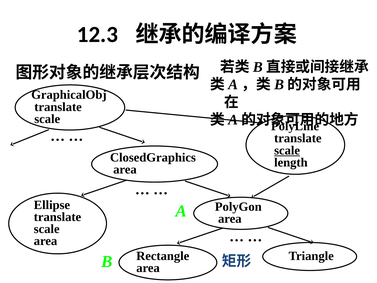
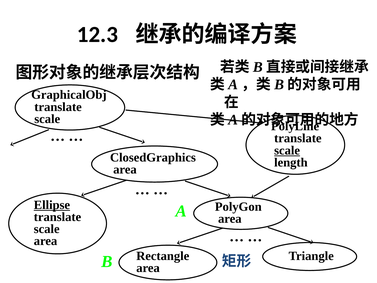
Ellipse underline: none -> present (52, 205)
